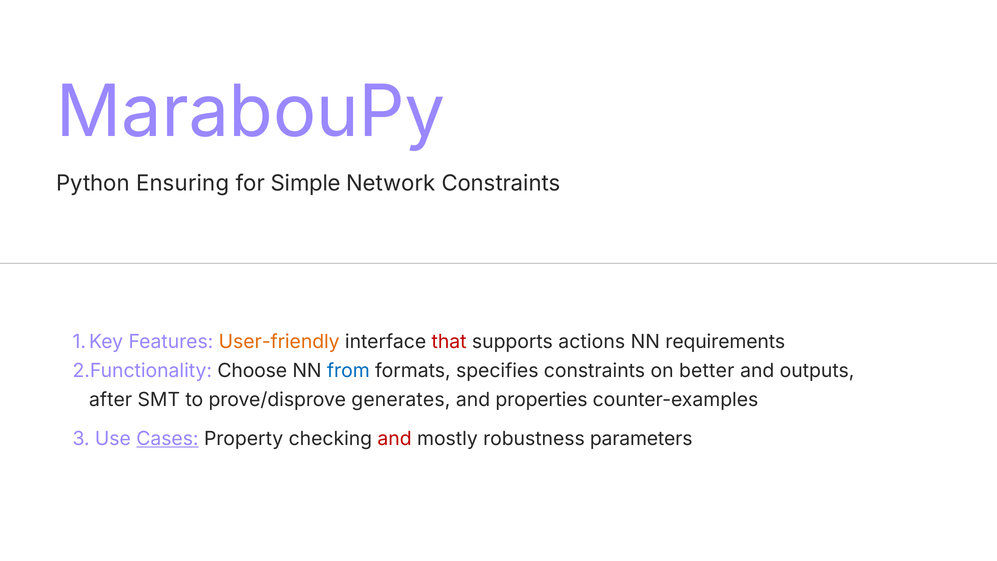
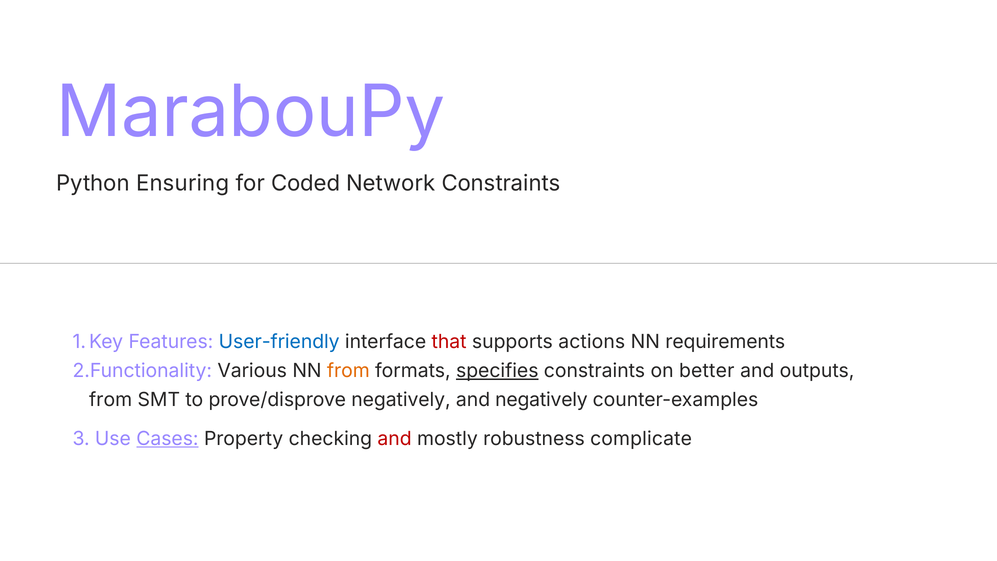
Simple: Simple -> Coded (306, 183)
User-friendly colour: orange -> blue (279, 342)
Choose: Choose -> Various (252, 371)
from colour: blue -> orange (348, 371)
specifies underline: none -> present (497, 371)
after: after -> from (111, 400)
prove/disprove generates: generates -> negatively (401, 400)
and properties: properties -> negatively (541, 400)
parameters: parameters -> complicate (641, 439)
